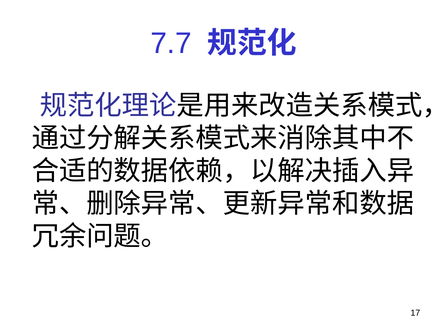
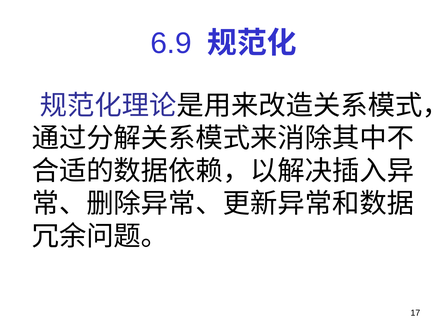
7.7: 7.7 -> 6.9 (171, 43)
